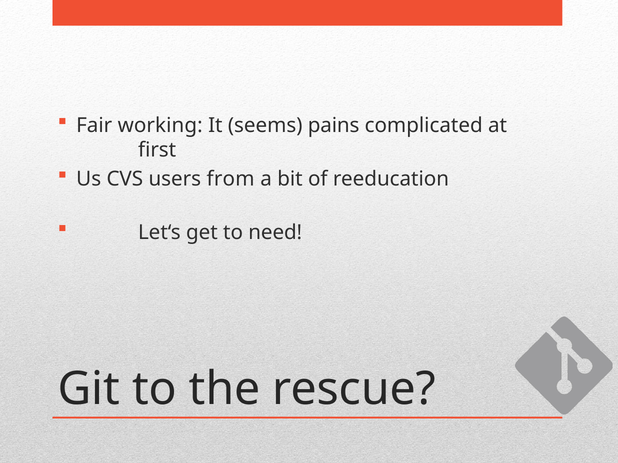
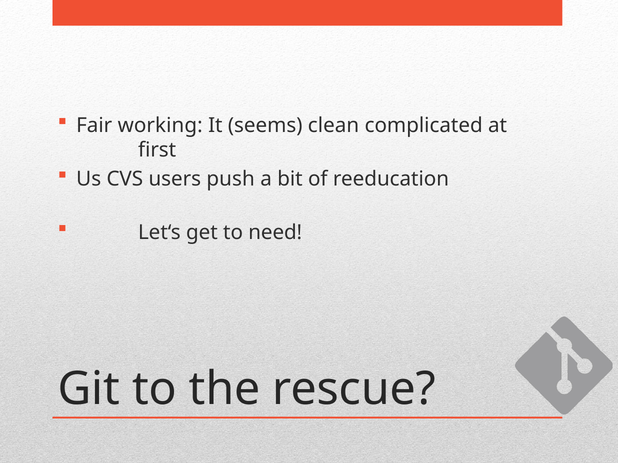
pains: pains -> clean (334, 126)
from: from -> push (231, 179)
